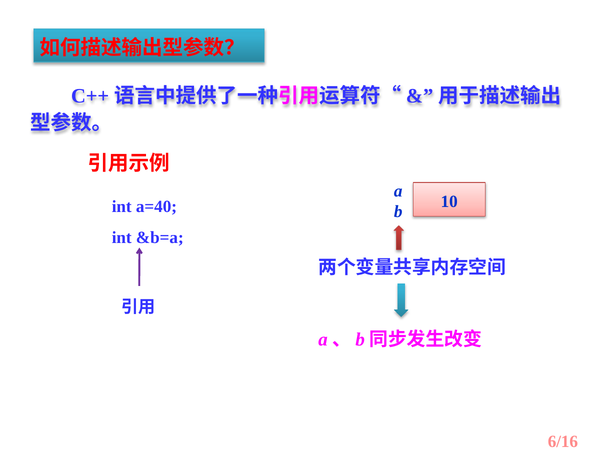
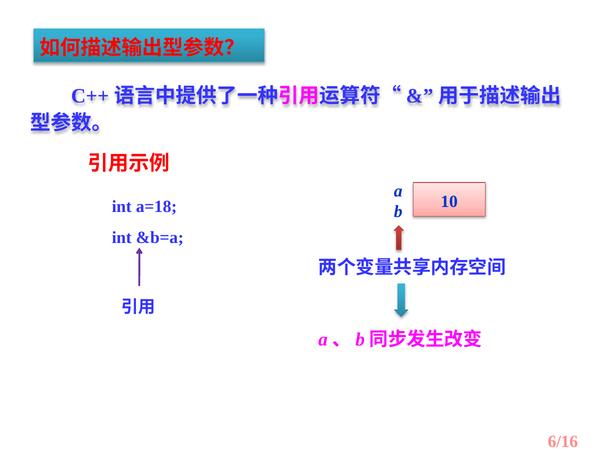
a=40: a=40 -> a=18 (156, 207)
